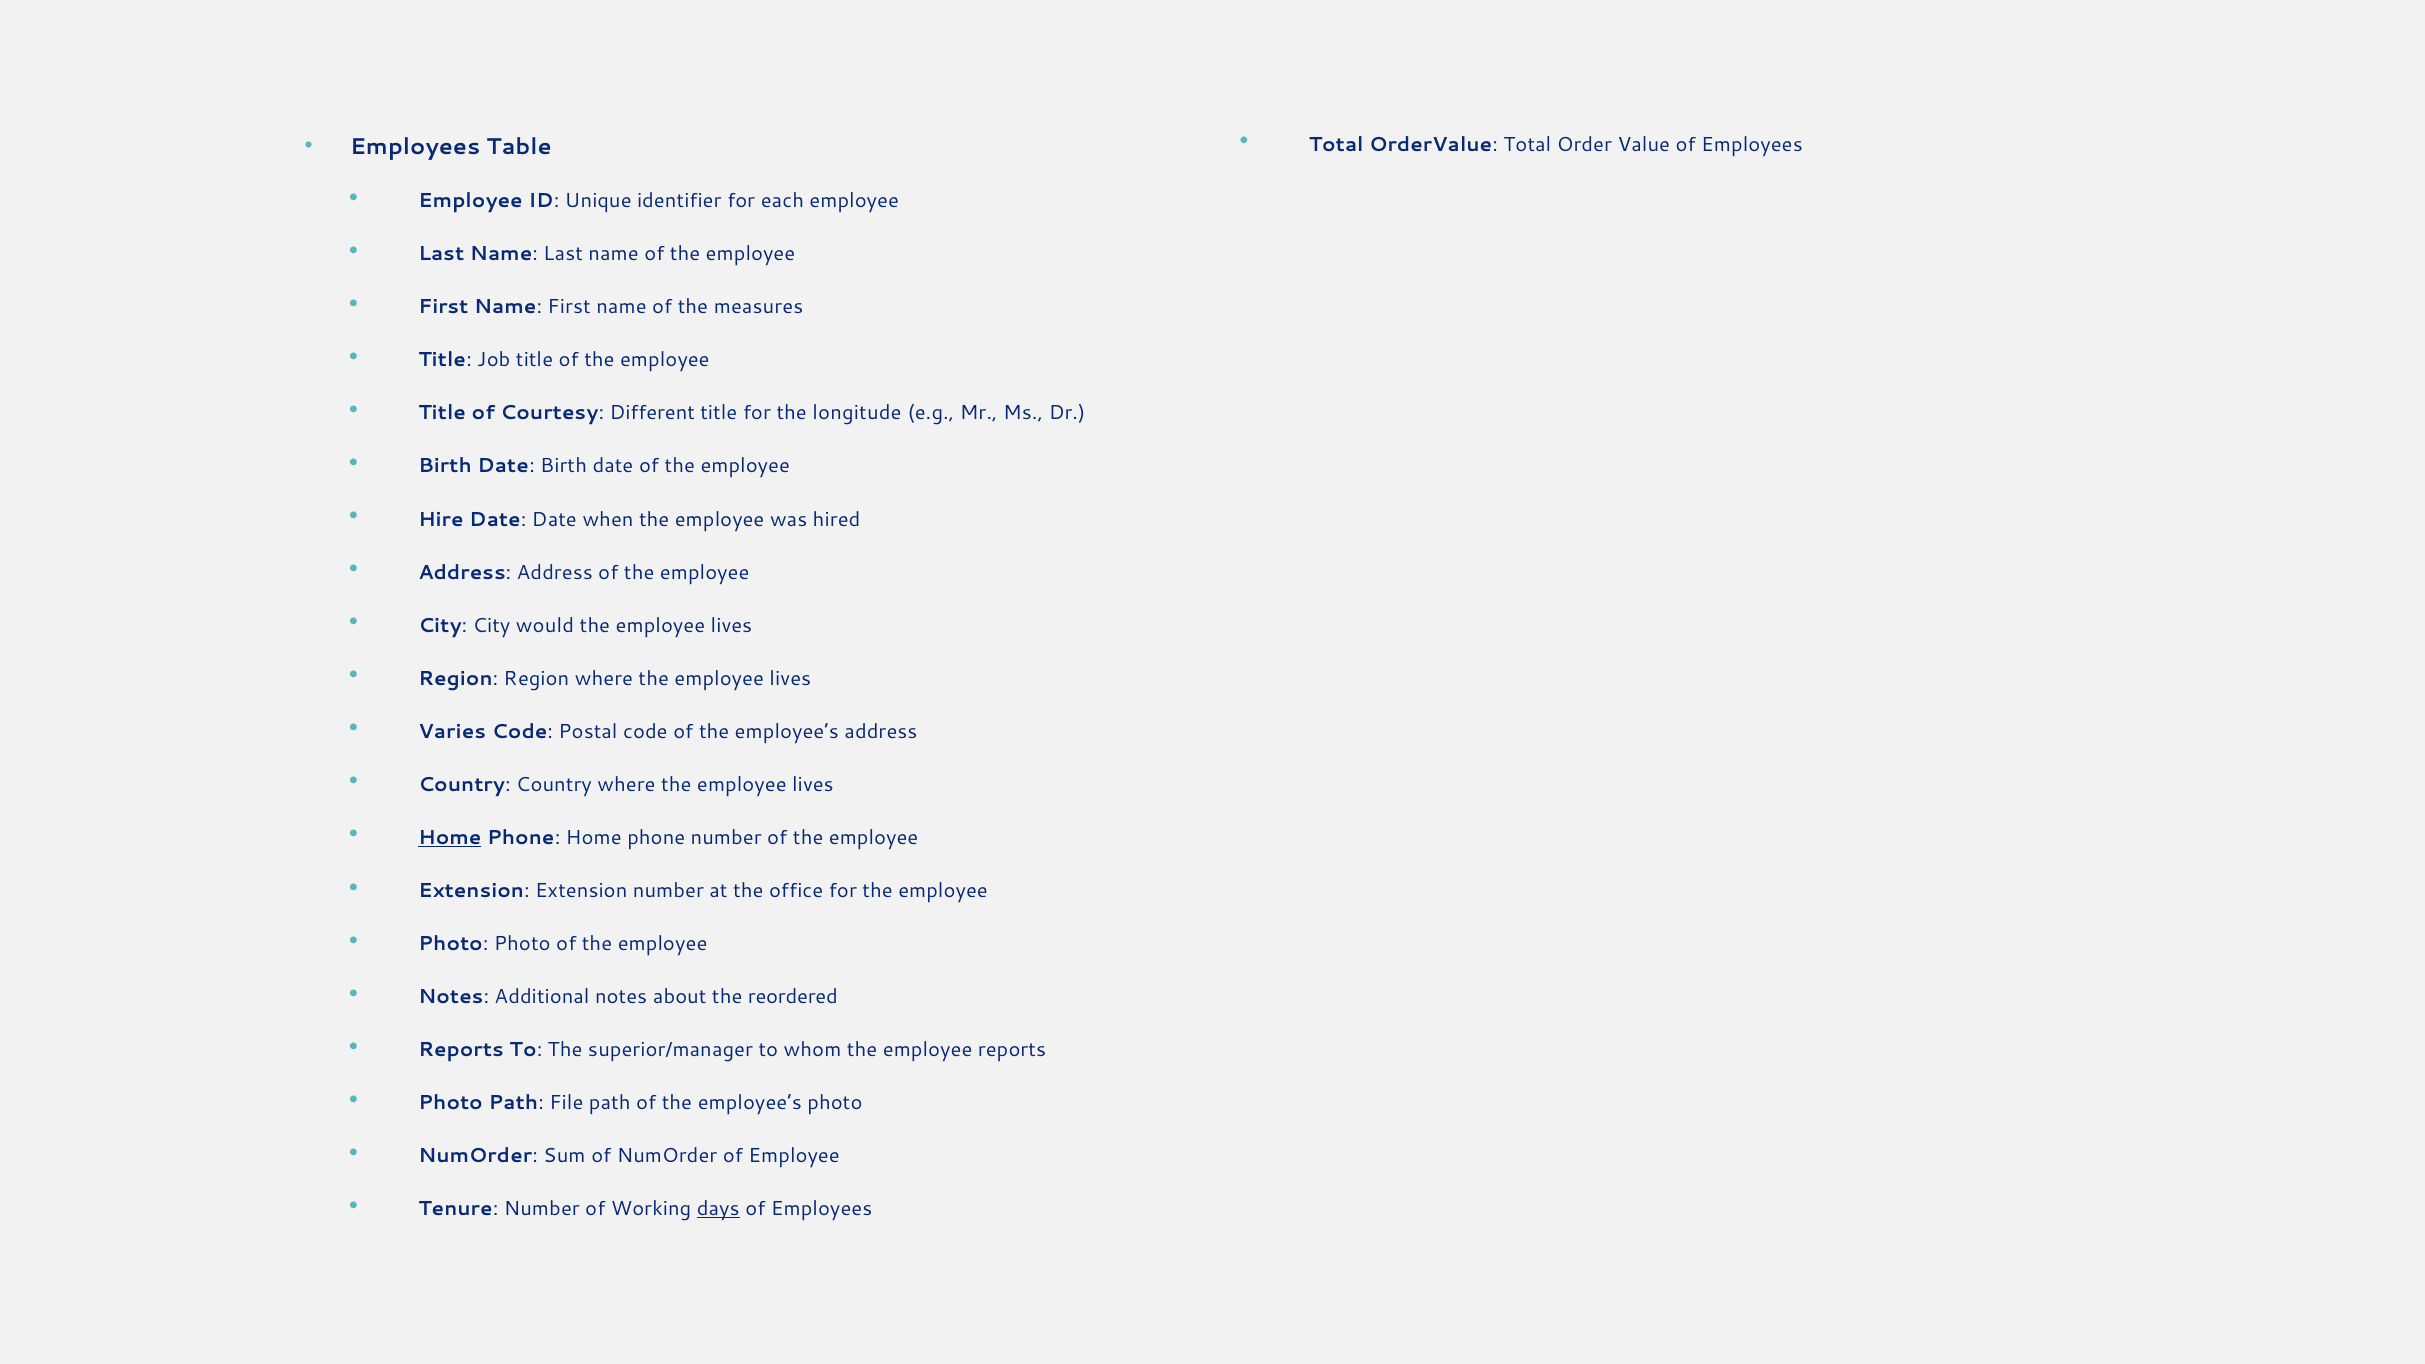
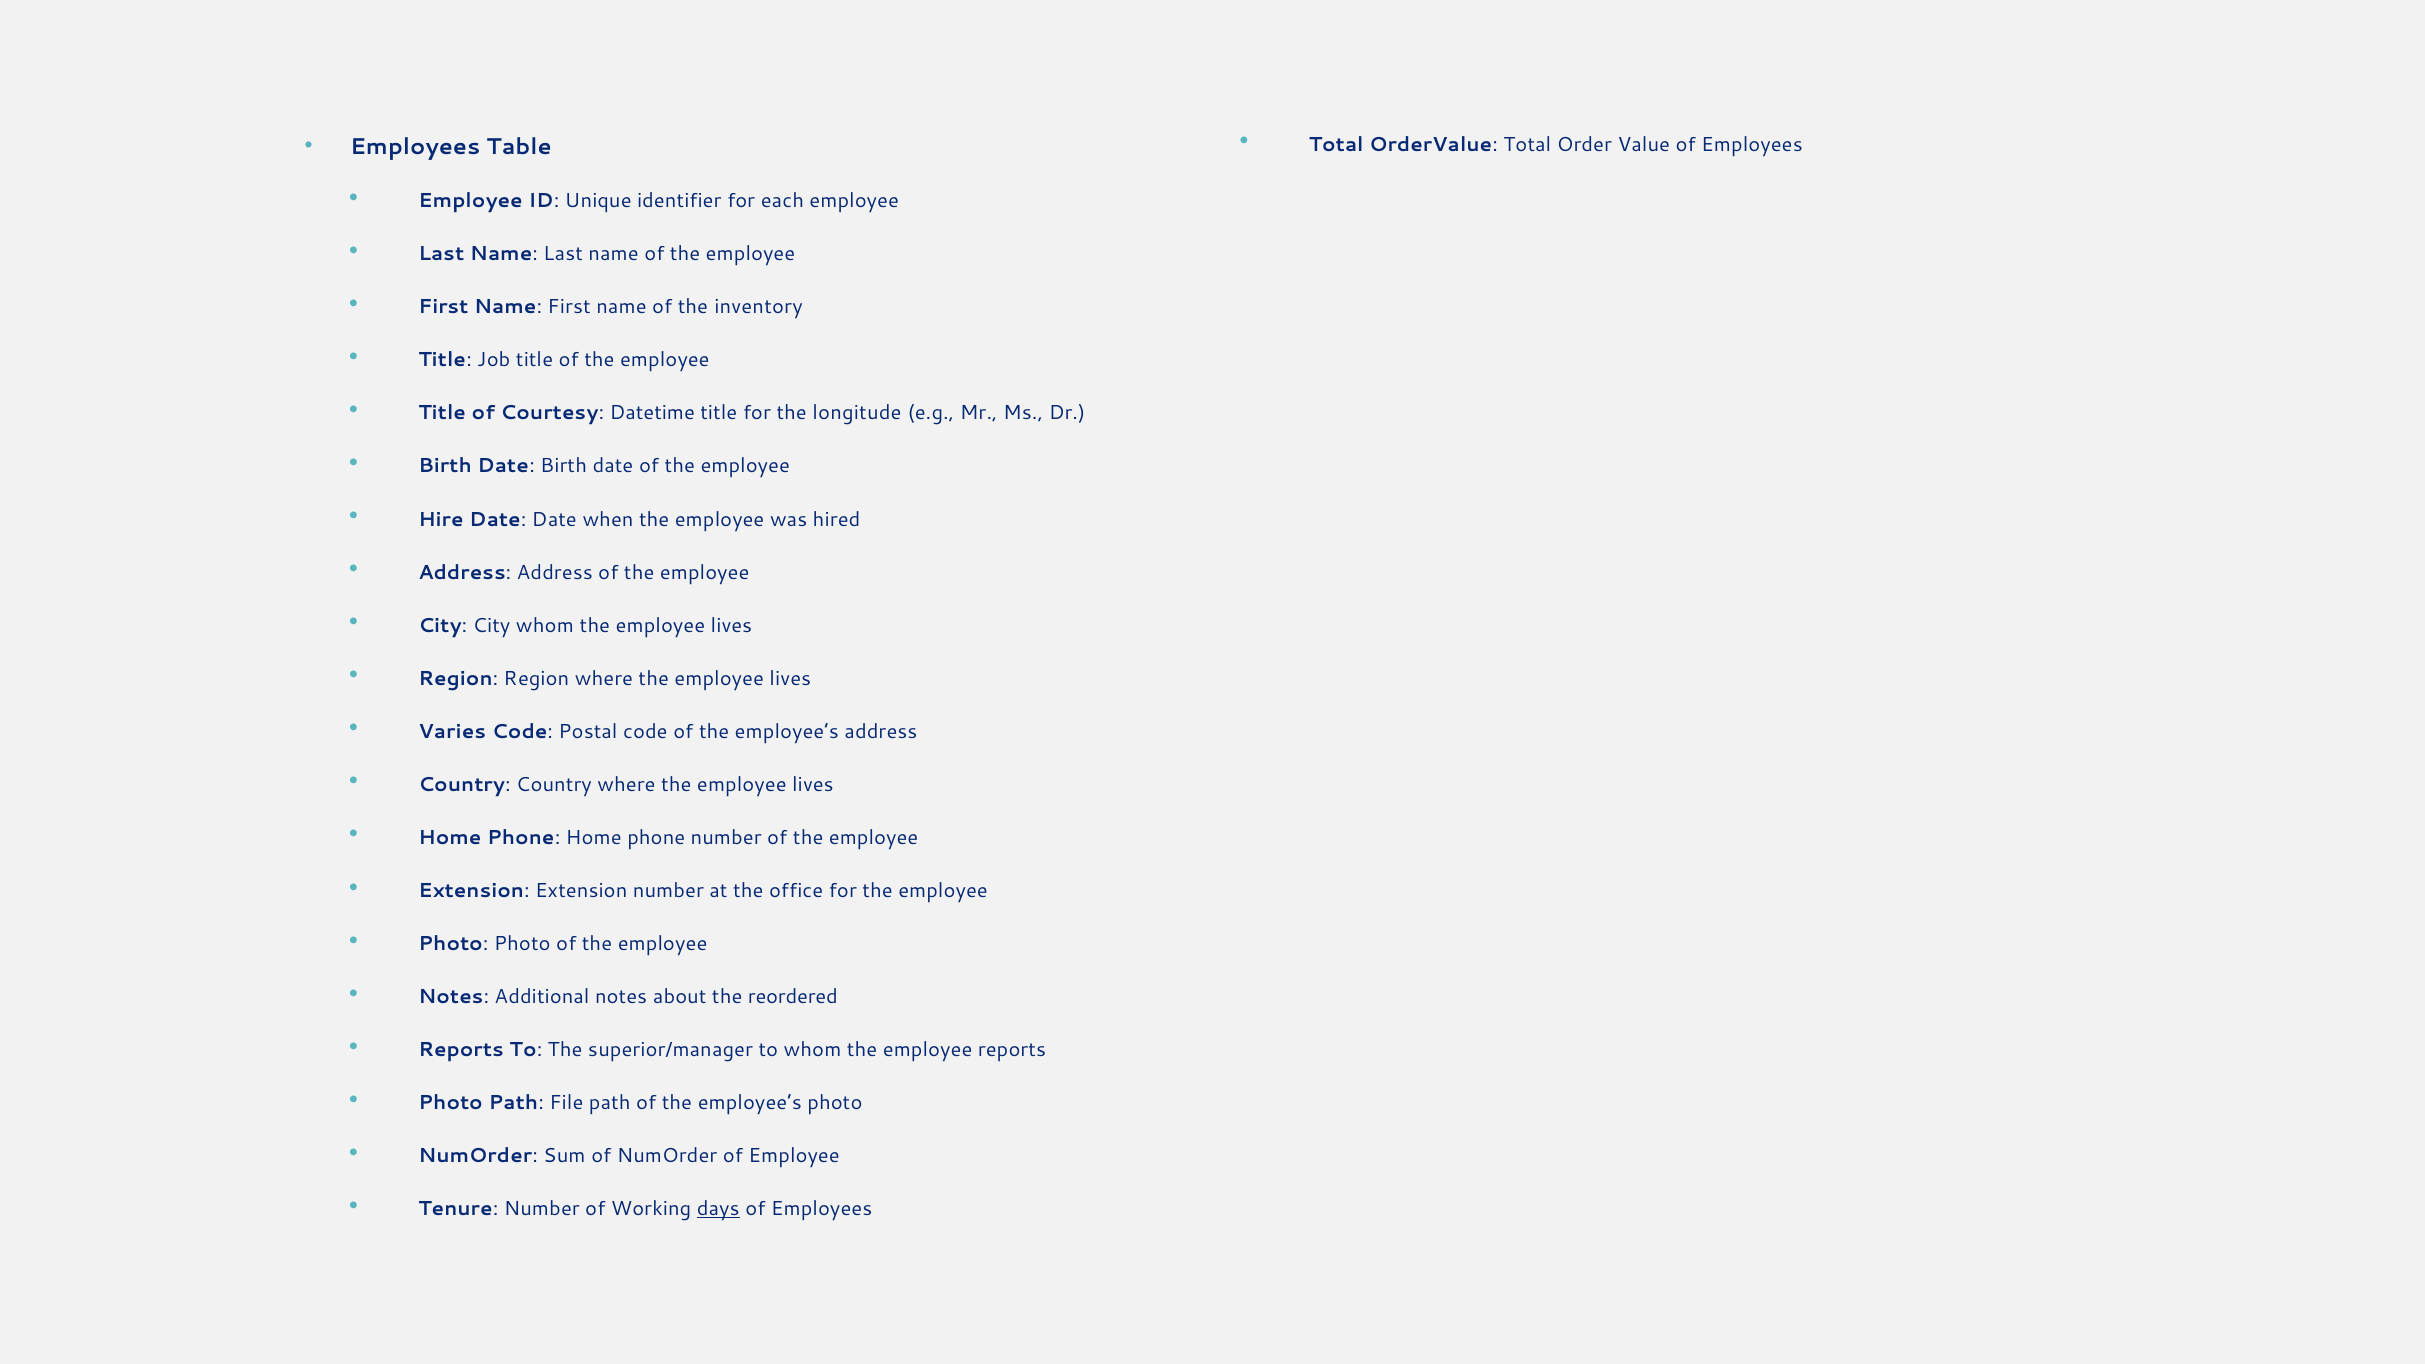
measures: measures -> inventory (759, 307)
Different: Different -> Datetime (652, 413)
City would: would -> whom (545, 626)
Home underline: present -> none (450, 838)
